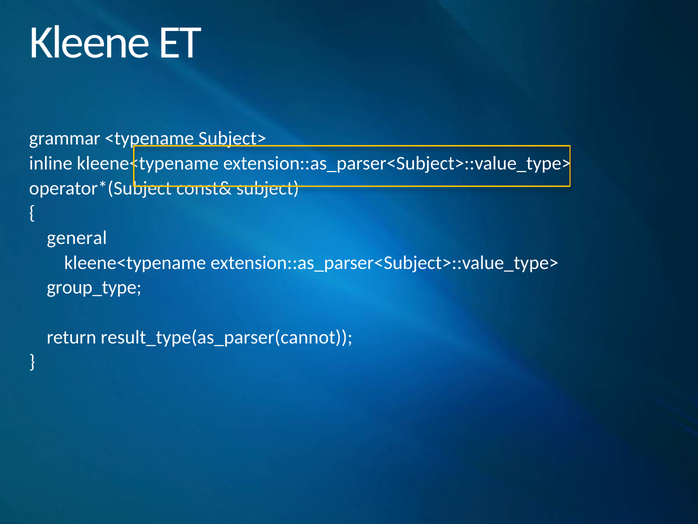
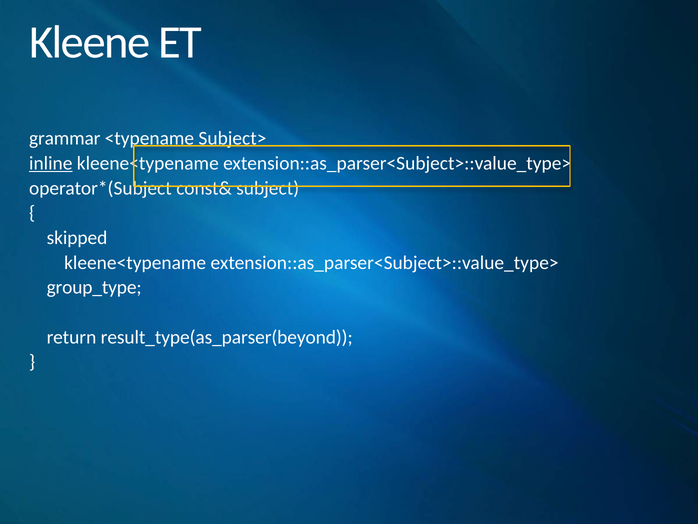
inline underline: none -> present (51, 163)
general: general -> skipped (77, 238)
result_type(as_parser(cannot: result_type(as_parser(cannot -> result_type(as_parser(beyond (227, 337)
